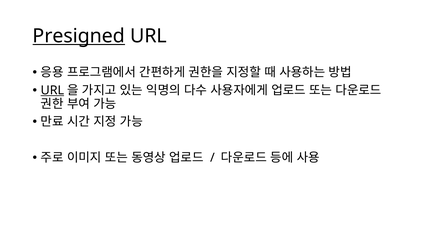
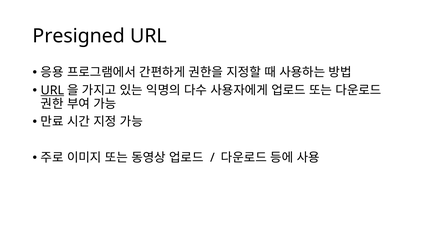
Presigned underline: present -> none (79, 36)
